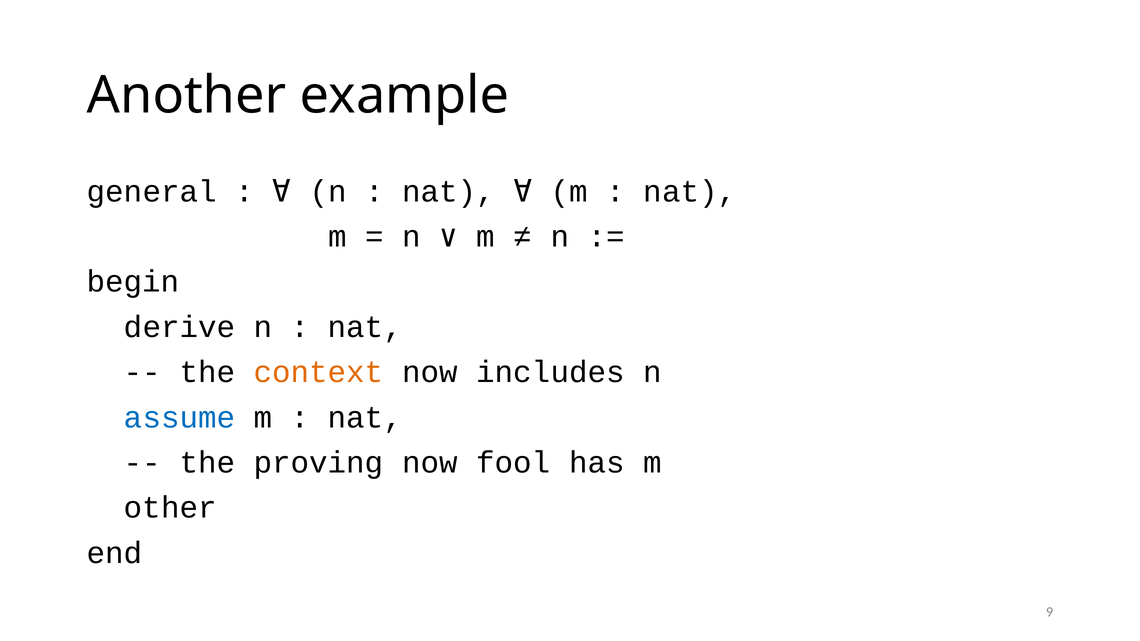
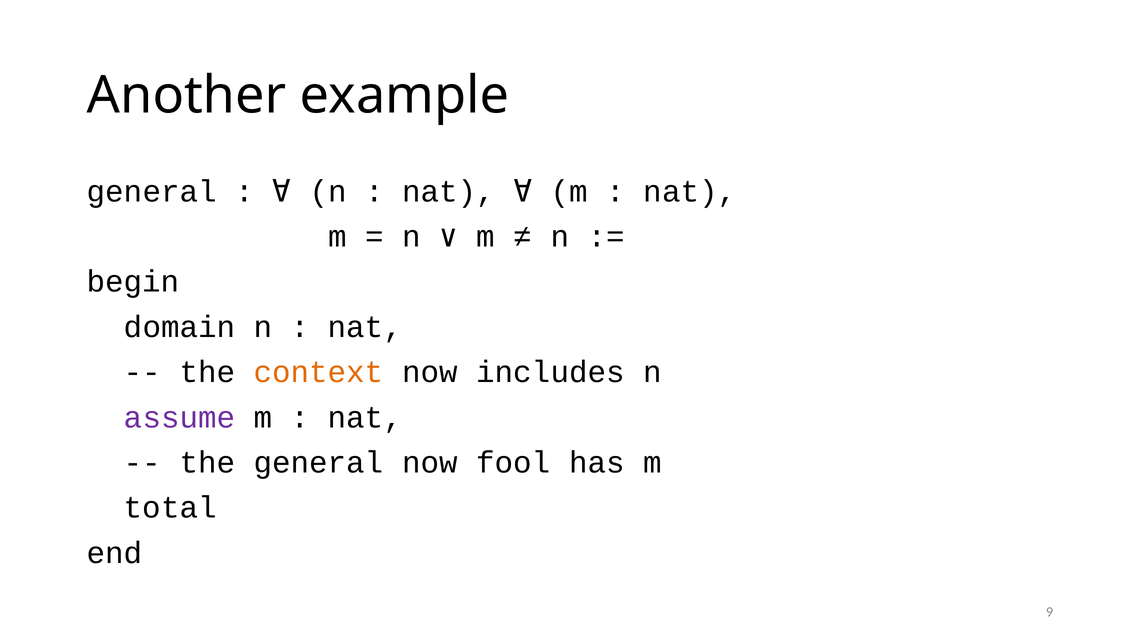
derive: derive -> domain (180, 327)
assume colour: blue -> purple (180, 417)
the proving: proving -> general (319, 463)
other: other -> total (170, 508)
